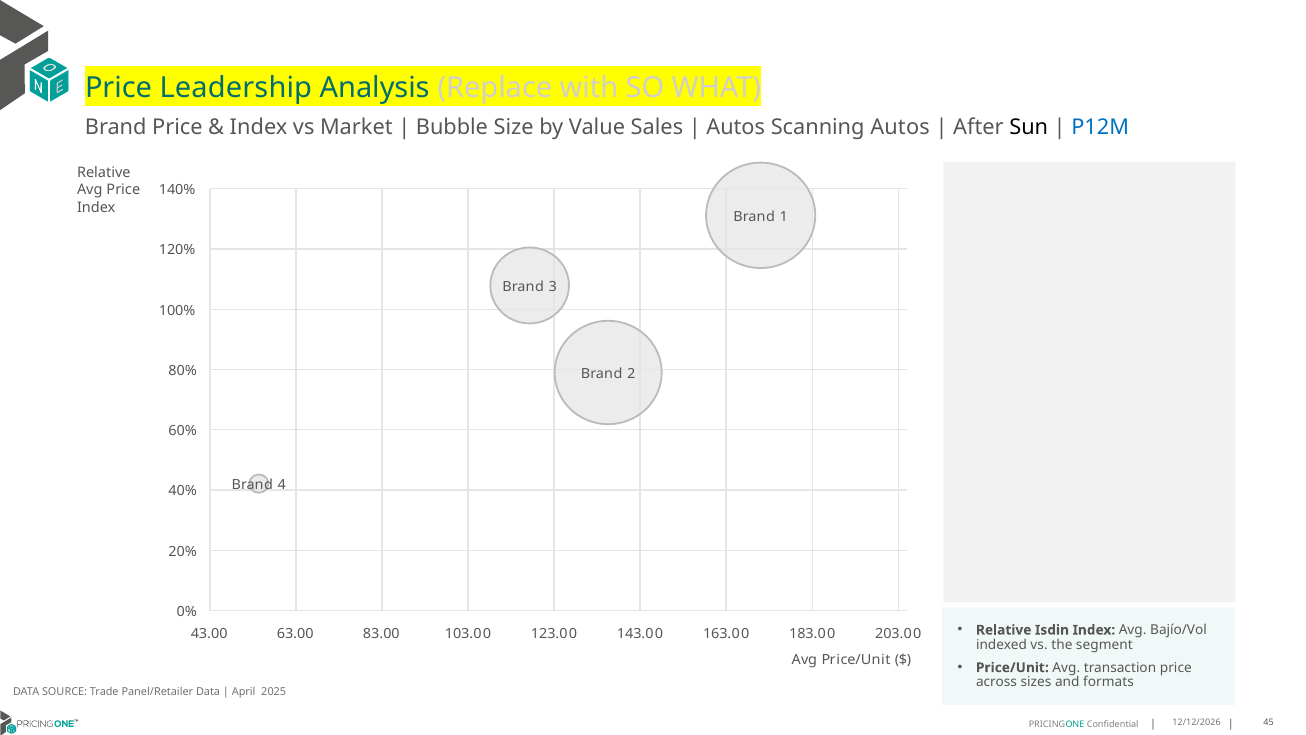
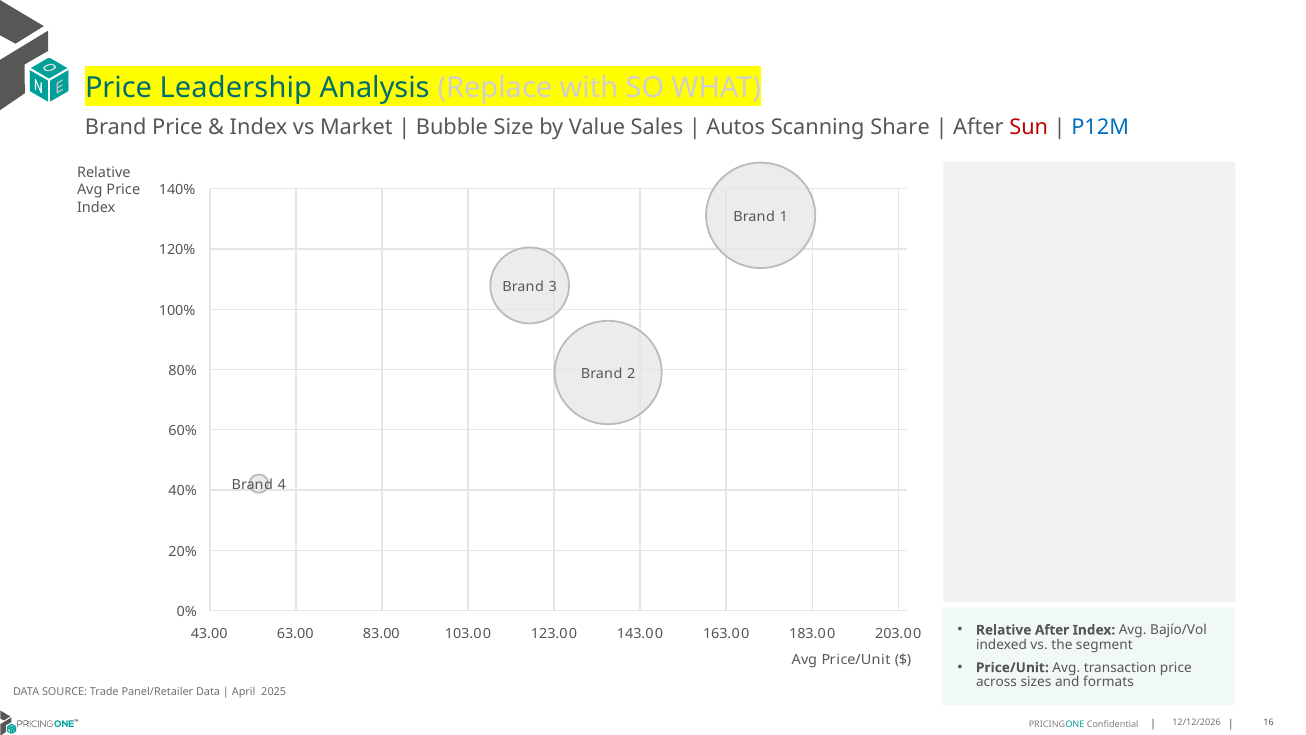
Scanning Autos: Autos -> Share (900, 127)
Sun colour: black -> red (1029, 127)
Relative Isdin: Isdin -> After (1052, 630)
45: 45 -> 16 (1269, 722)
